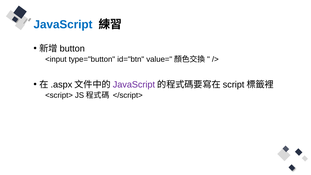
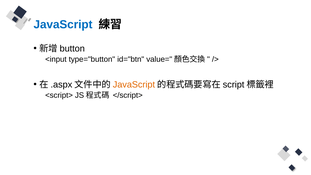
JavaScript colour: purple -> orange (134, 85)
